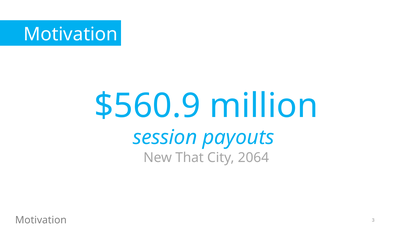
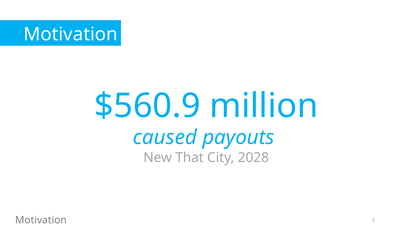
session: session -> caused (165, 138)
2064: 2064 -> 2028 (253, 158)
